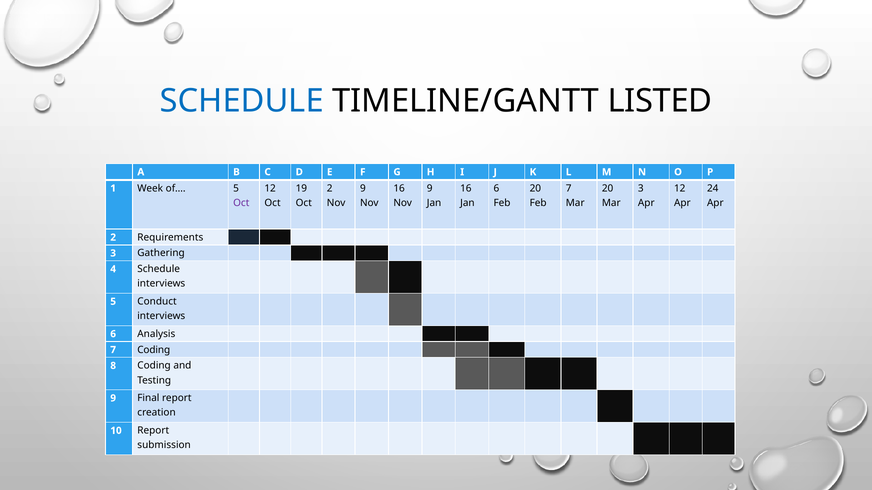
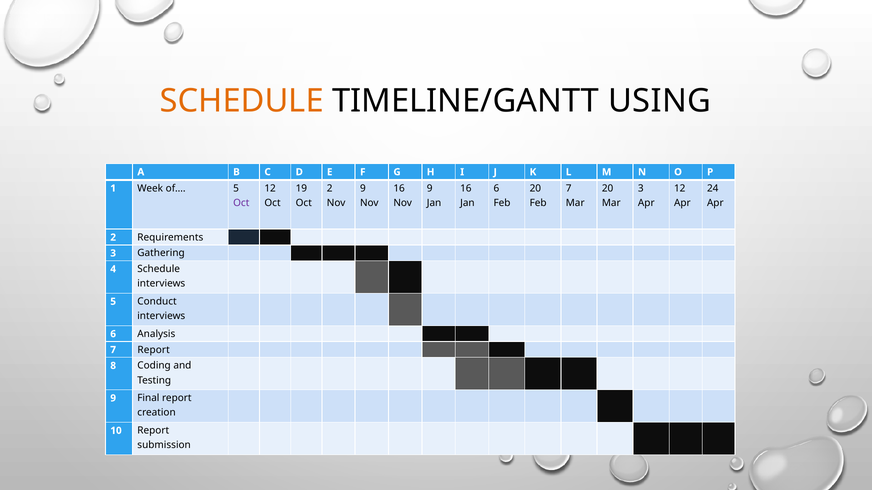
SCHEDULE colour: blue -> orange (242, 101)
LISTED: LISTED -> USING (660, 101)
7 Coding: Coding -> Report (154, 350)
